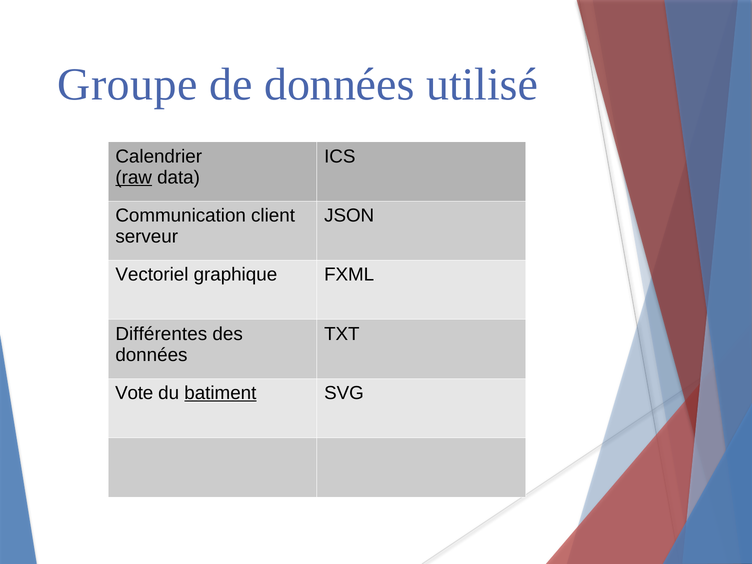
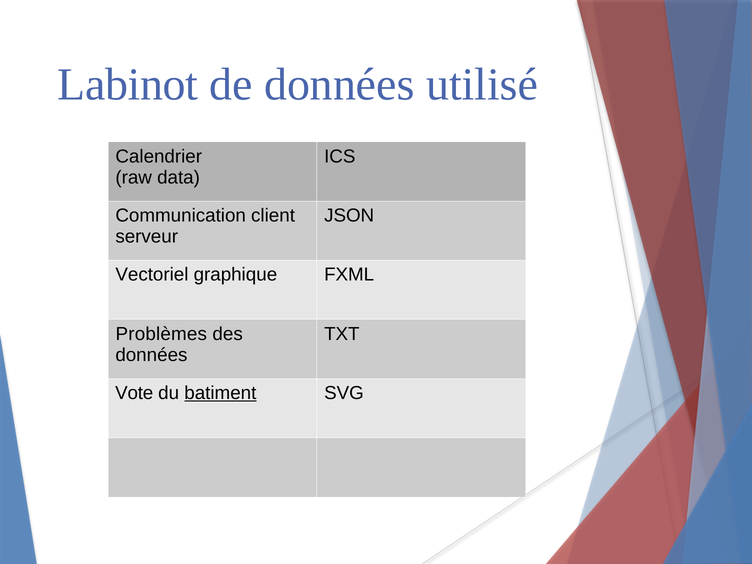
Groupe: Groupe -> Labinot (128, 85)
raw underline: present -> none (134, 177)
Différentes: Différentes -> Problèmes (161, 334)
